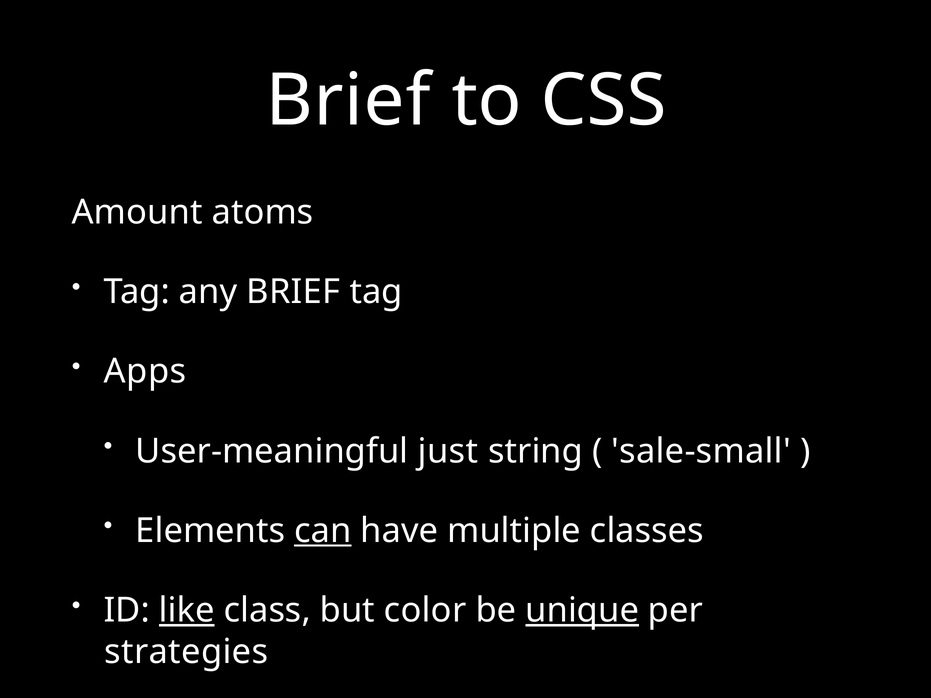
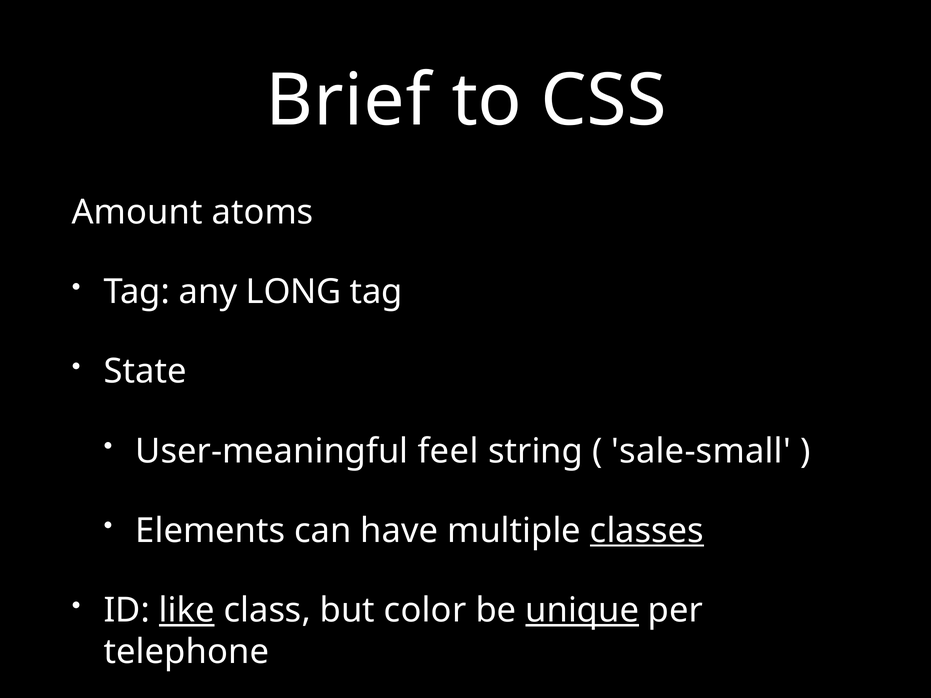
any BRIEF: BRIEF -> LONG (294, 292)
Apps: Apps -> State (145, 372)
just: just -> feel (448, 451)
can underline: present -> none (323, 531)
classes underline: none -> present (647, 531)
strategies: strategies -> telephone (186, 652)
